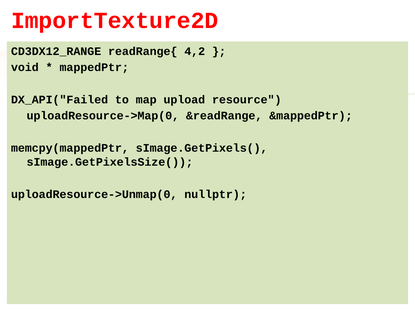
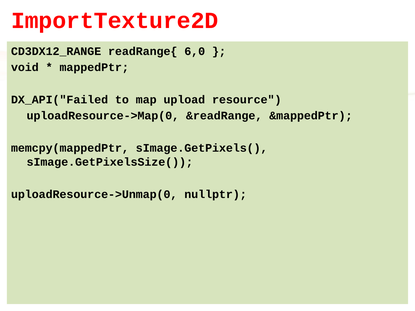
4,2: 4,2 -> 6,0 (195, 51)
